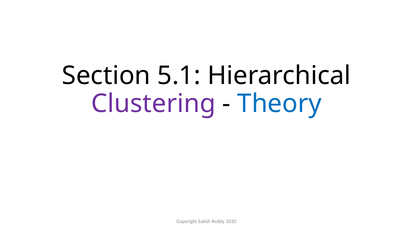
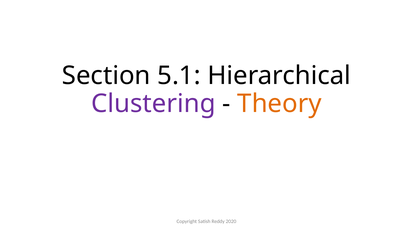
Theory colour: blue -> orange (279, 104)
